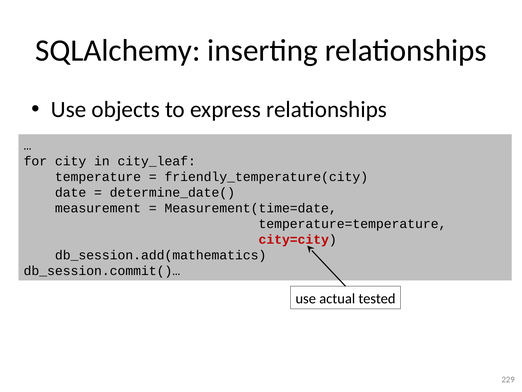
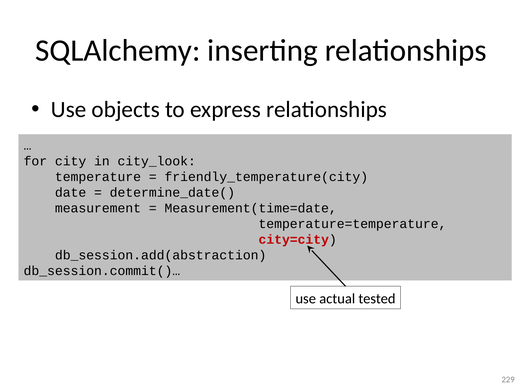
city_leaf: city_leaf -> city_look (157, 161)
db_session.add(mathematics: db_session.add(mathematics -> db_session.add(abstraction (161, 255)
